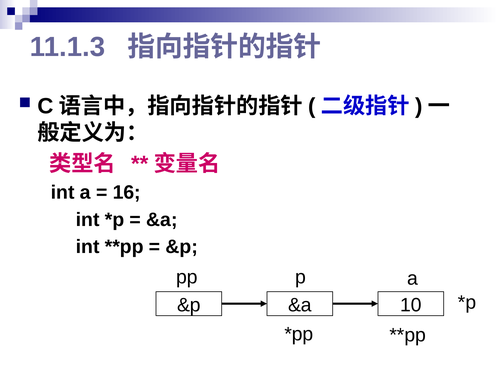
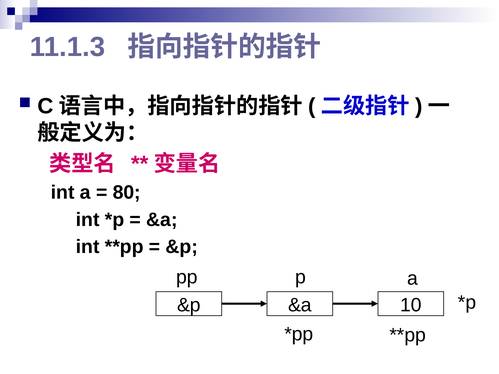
16: 16 -> 80 (127, 193)
